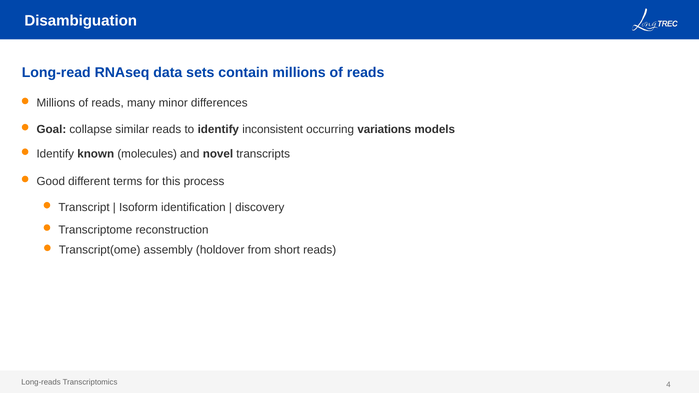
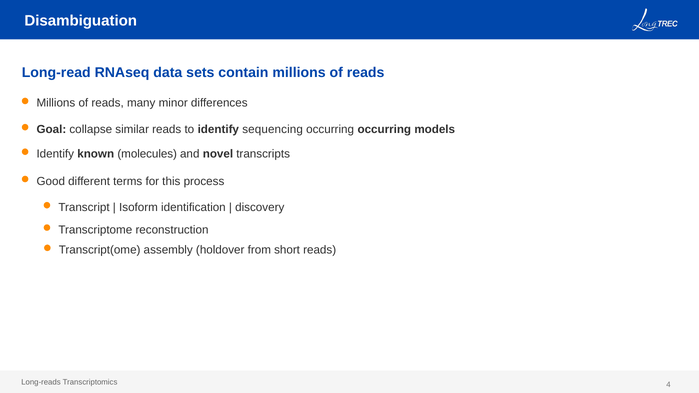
inconsistent: inconsistent -> sequencing (273, 129)
occurring variations: variations -> occurring (384, 129)
